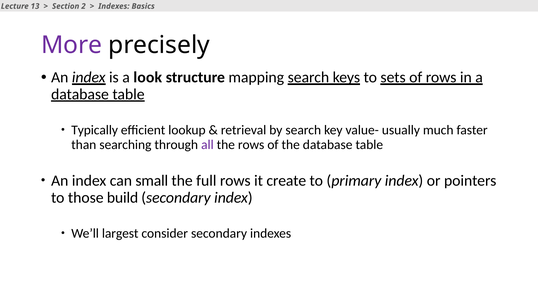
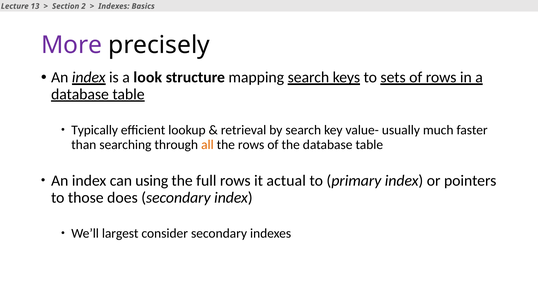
all colour: purple -> orange (207, 145)
small: small -> using (152, 181)
create: create -> actual (286, 181)
build: build -> does (122, 198)
